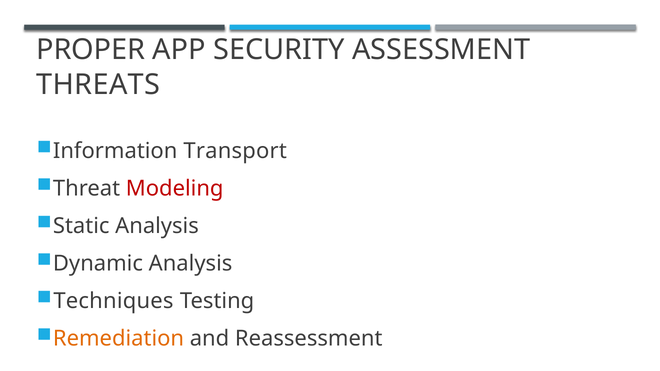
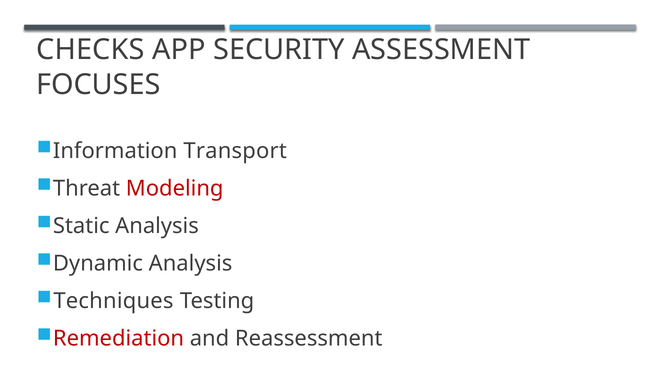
PROPER: PROPER -> CHECKS (91, 50)
THREATS: THREATS -> FOCUSES (98, 85)
Remediation colour: orange -> red (119, 339)
